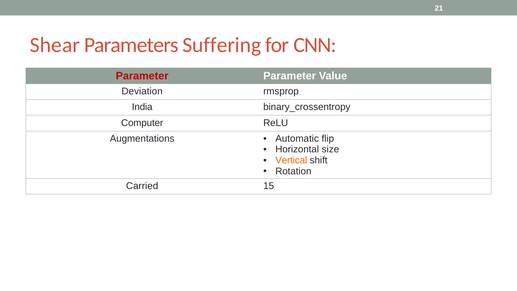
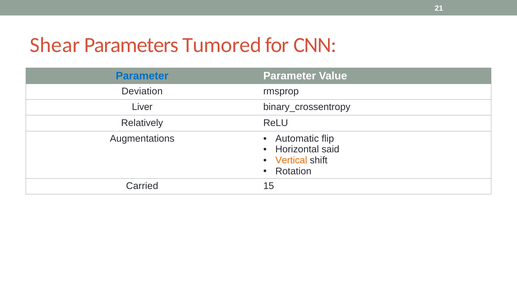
Suffering: Suffering -> Tumored (222, 45)
Parameter colour: red -> blue (142, 76)
India: India -> Liver (142, 107)
Computer: Computer -> Relatively (142, 123)
size: size -> said (330, 149)
